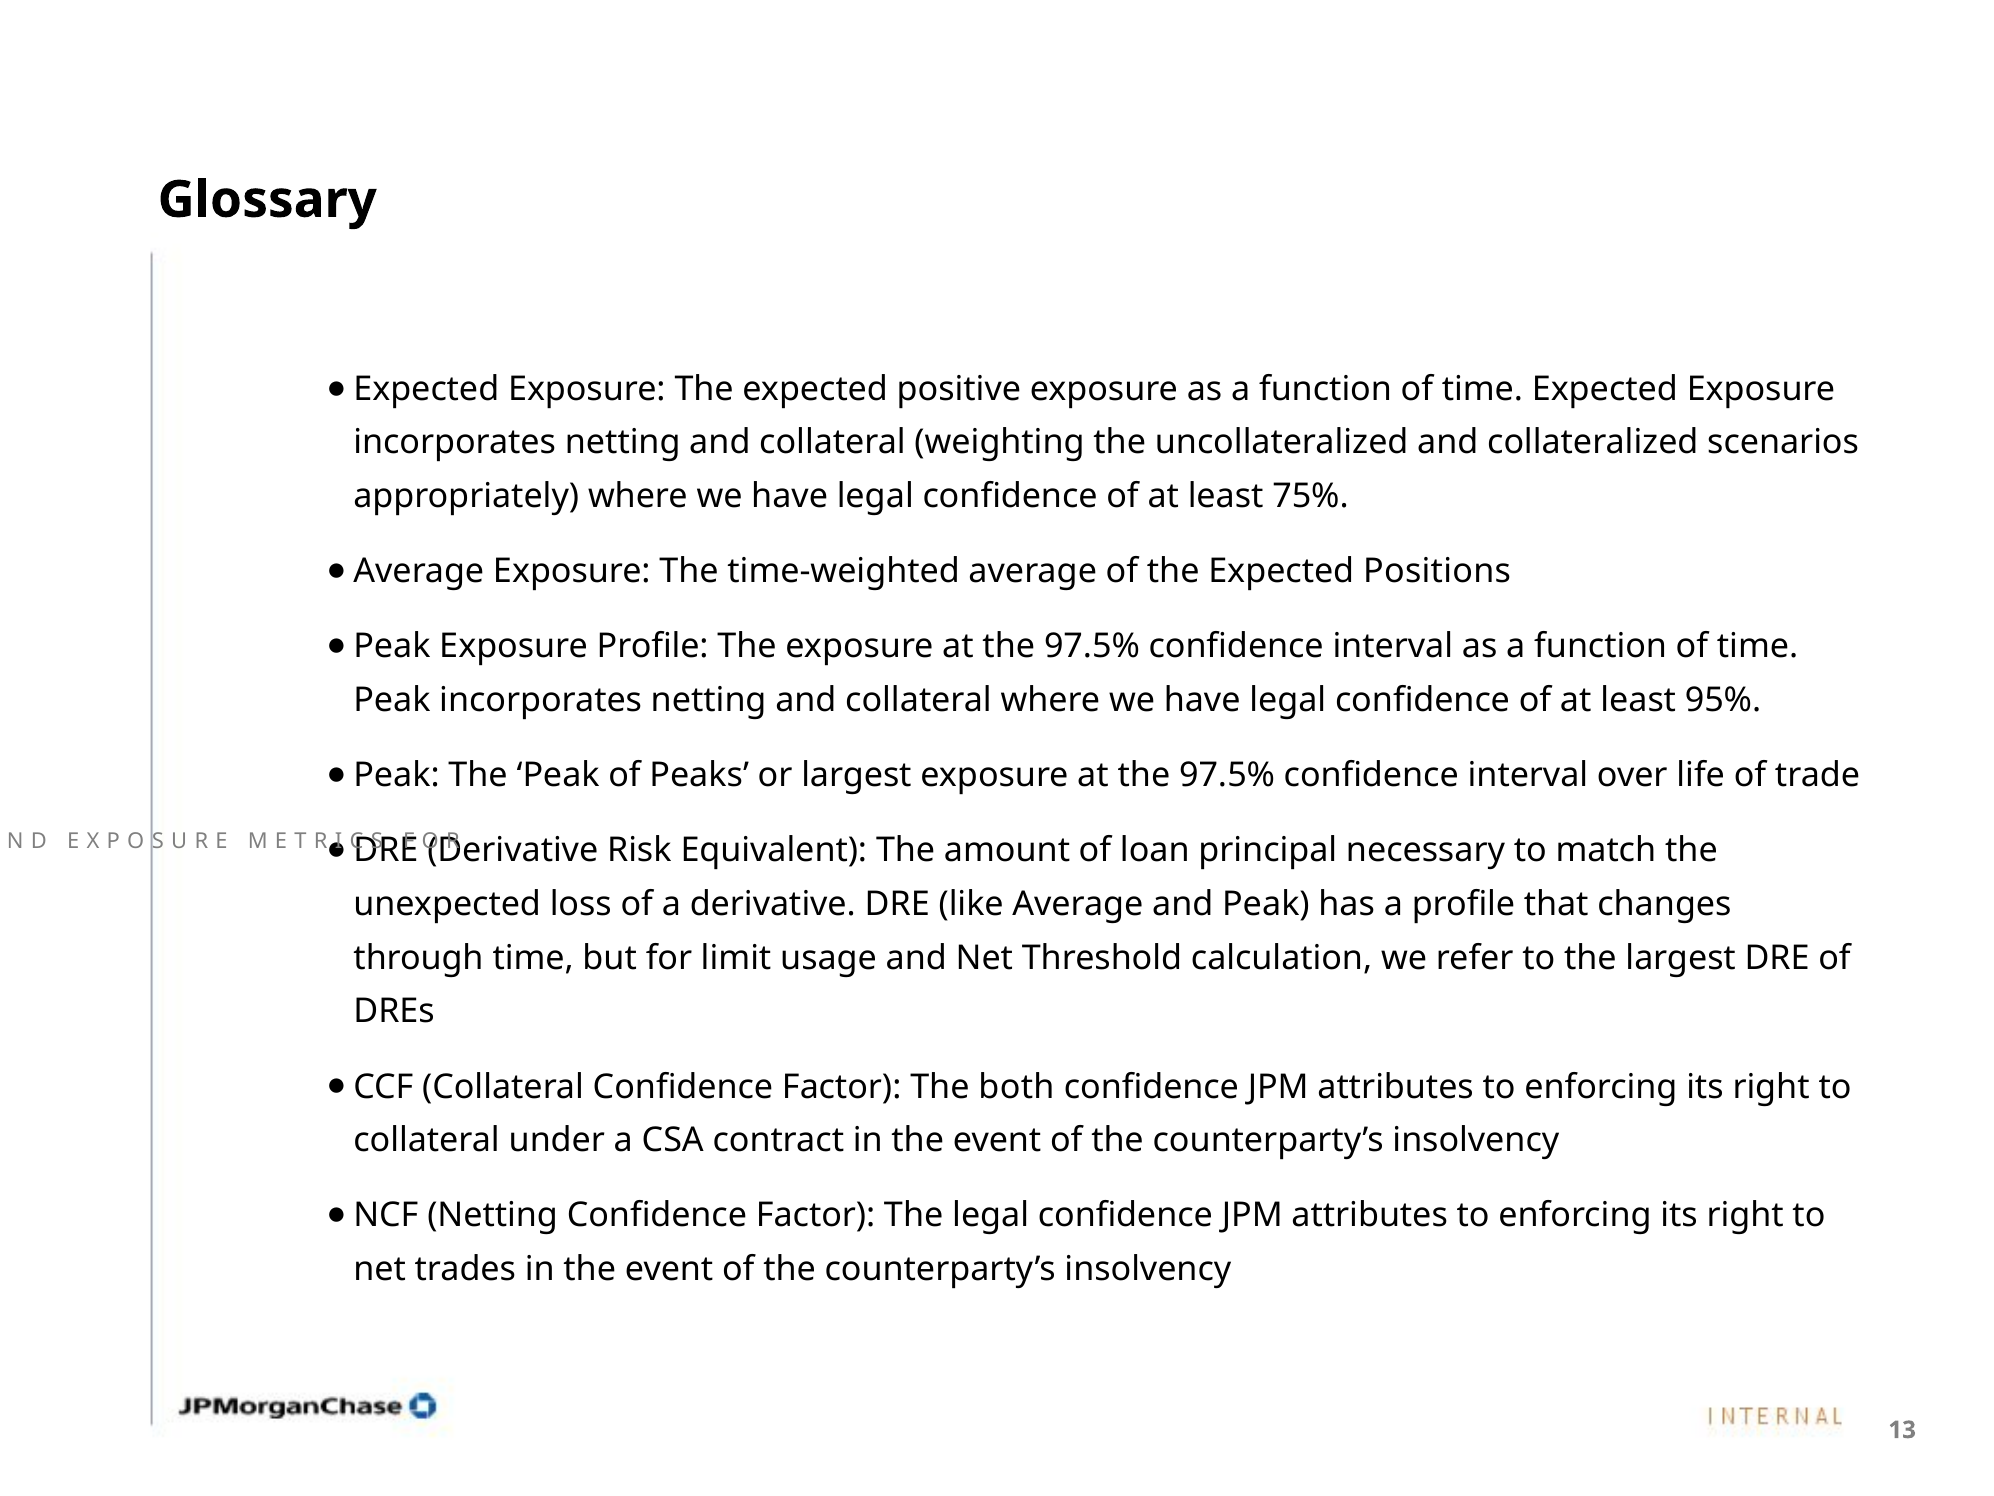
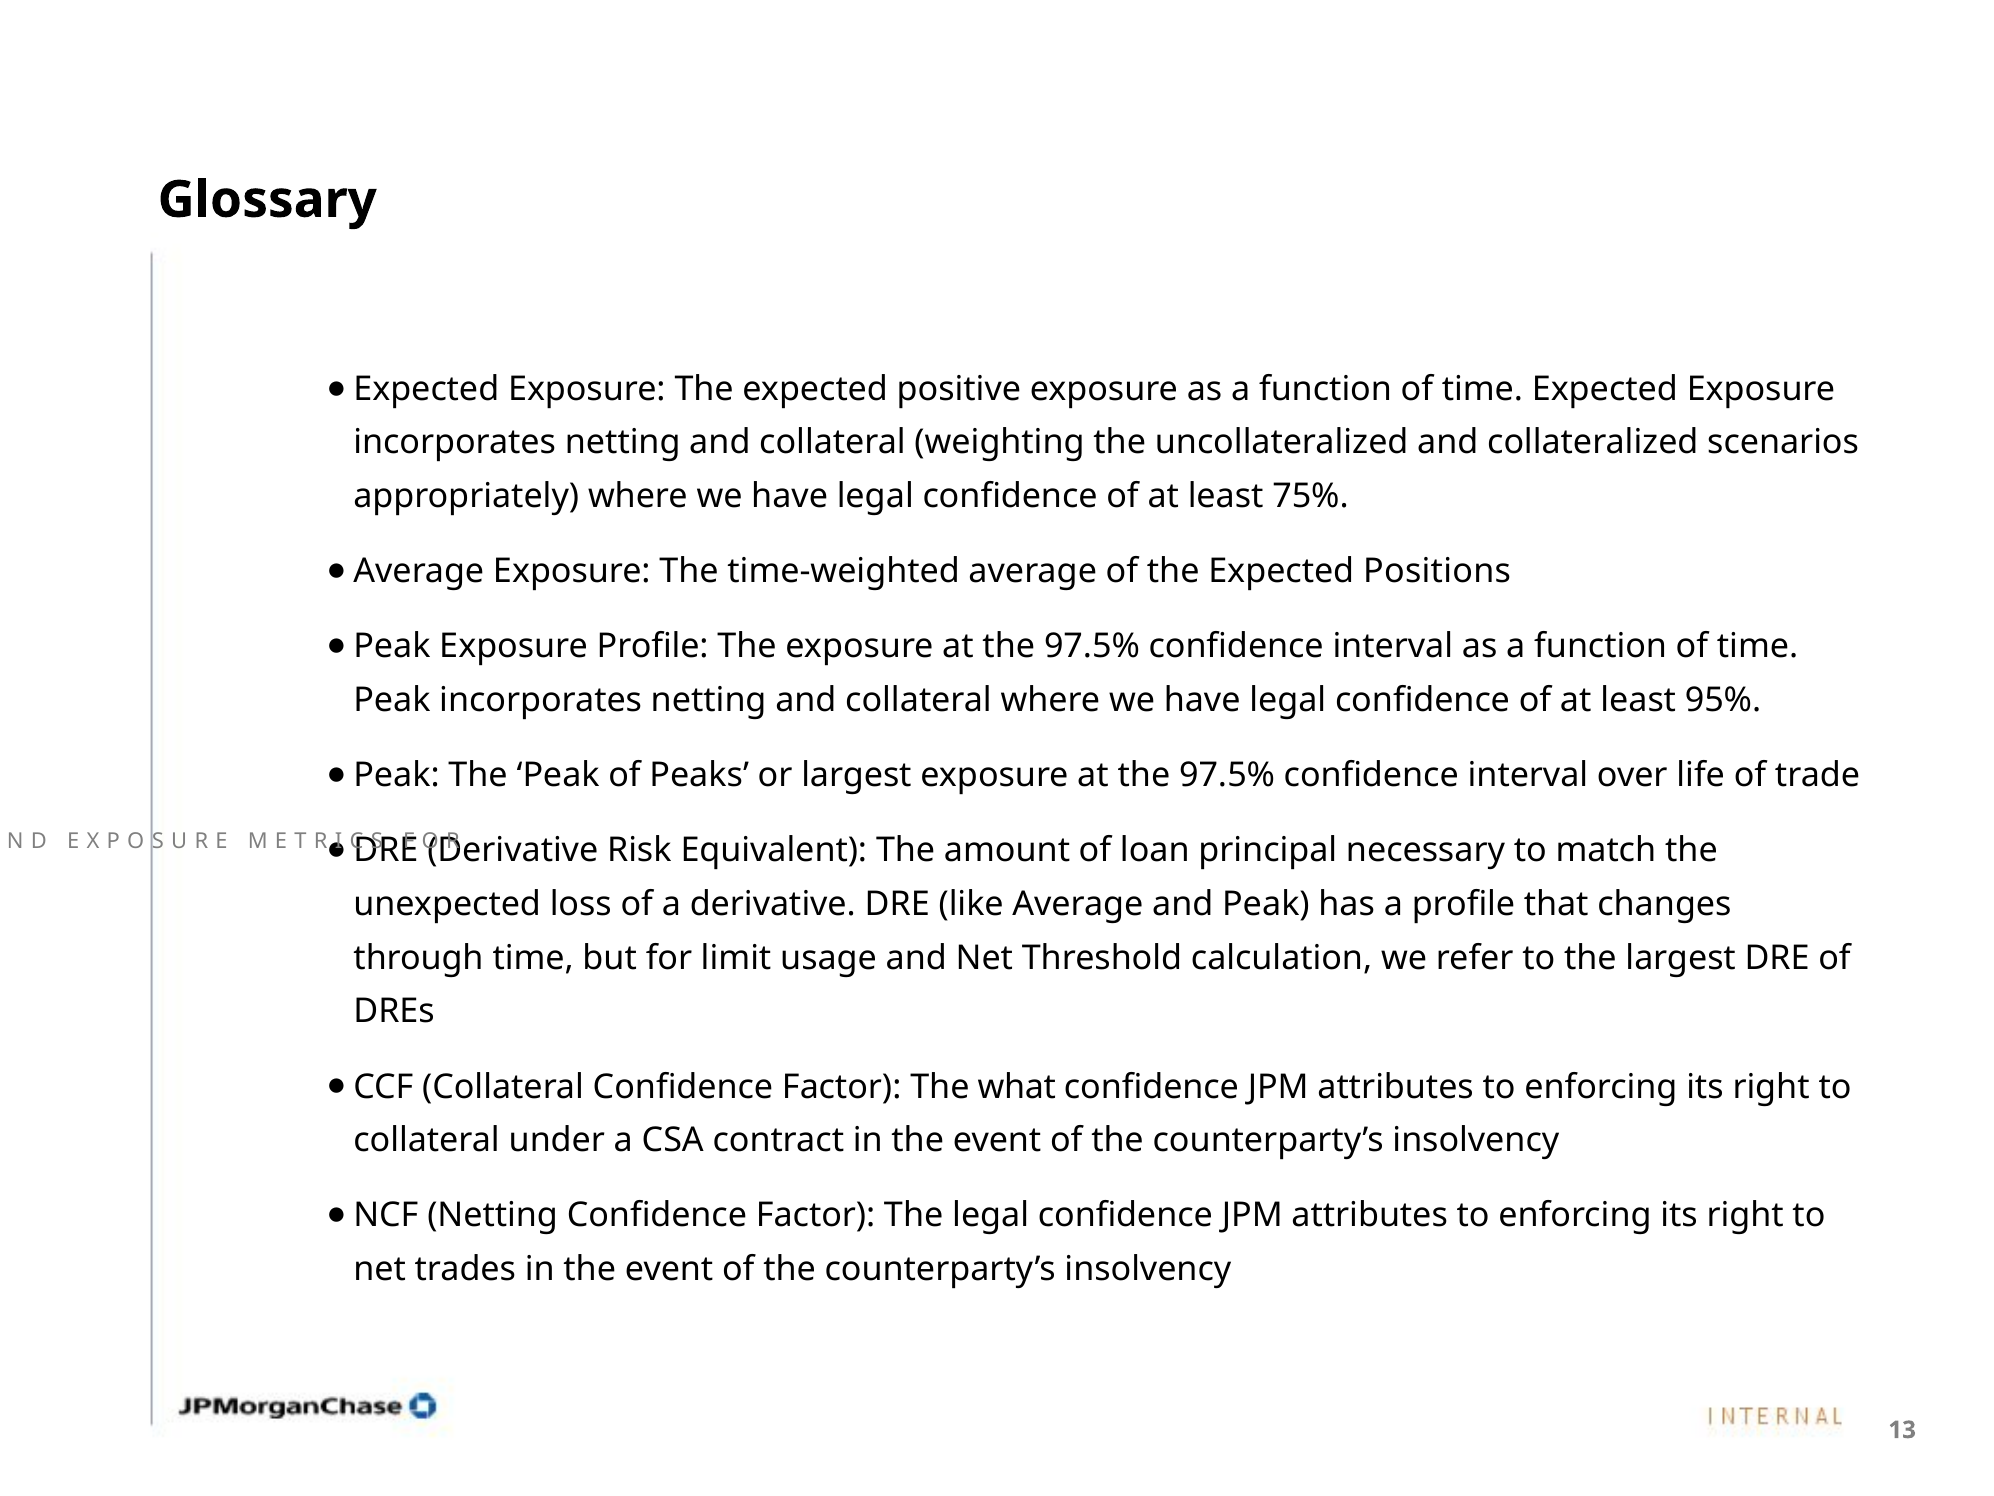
both: both -> what (1017, 1086)
